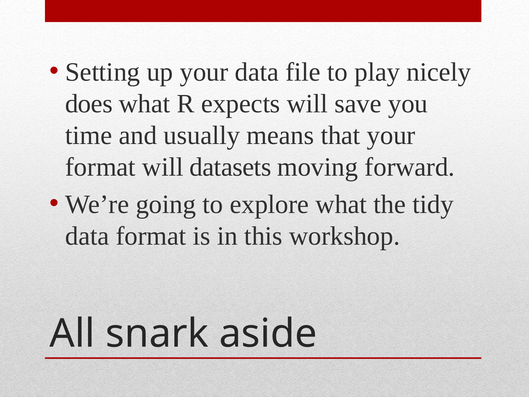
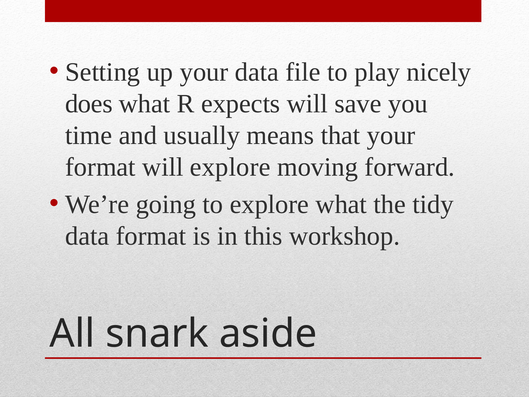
will datasets: datasets -> explore (230, 167)
